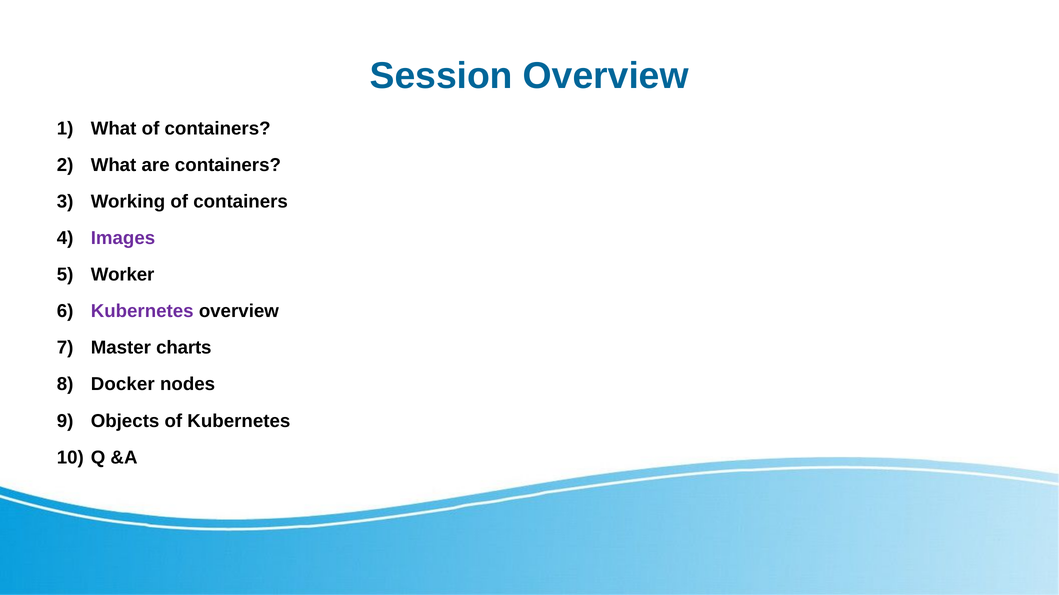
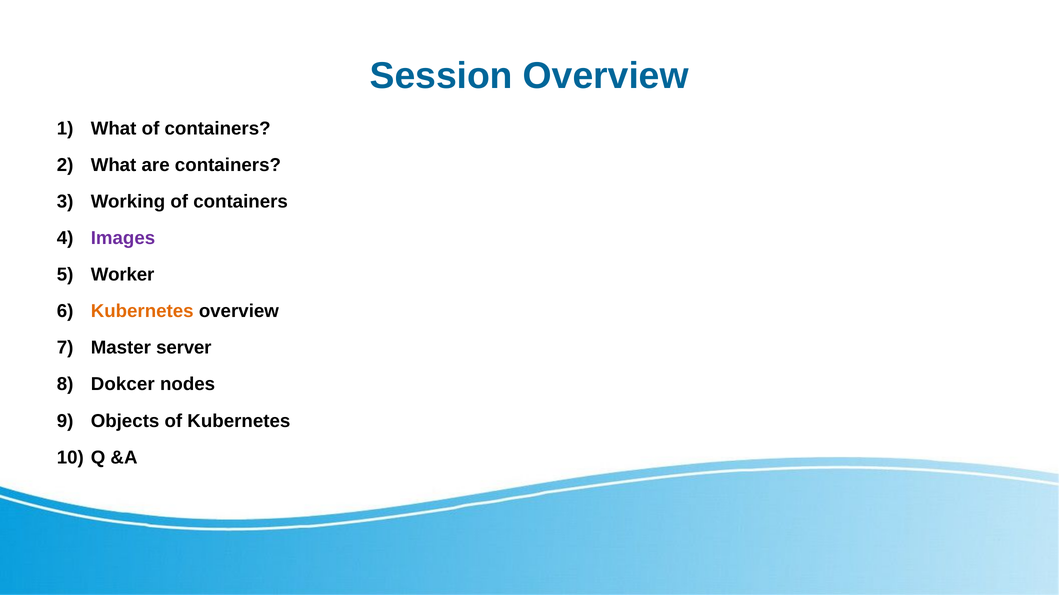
Kubernetes colour: purple -> orange (142, 312)
charts: charts -> server (184, 348)
Docker: Docker -> Dokcer (123, 385)
